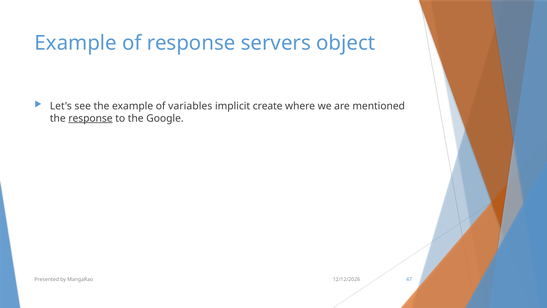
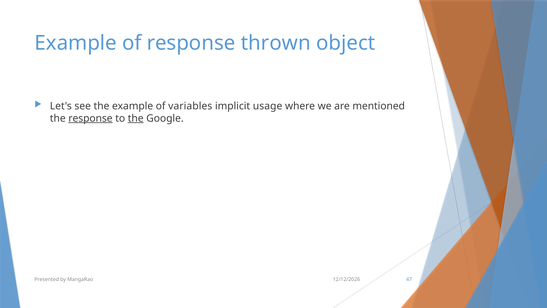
servers: servers -> thrown (276, 43)
create: create -> usage (268, 106)
the underline: none -> present (136, 118)
